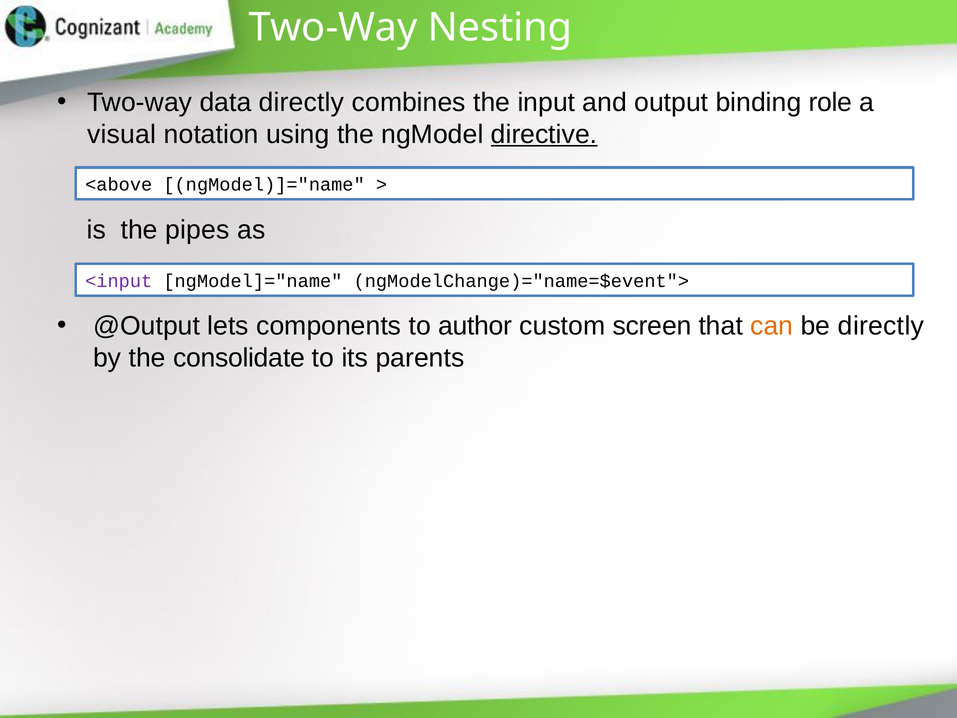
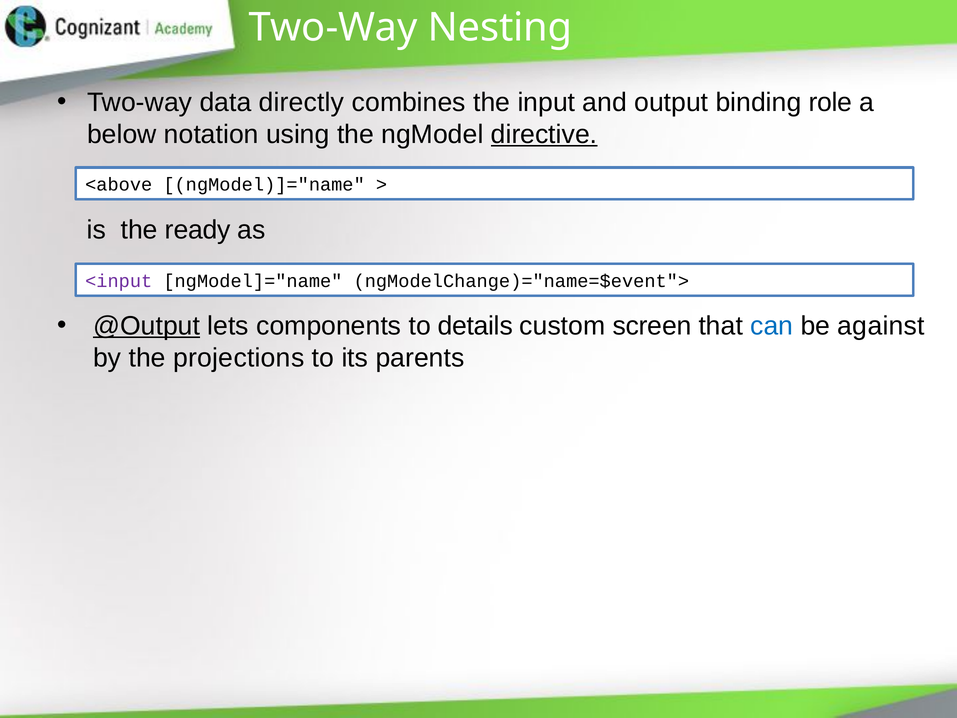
visual: visual -> below (122, 134)
pipes: pipes -> ready (198, 230)
@Output underline: none -> present (147, 326)
author: author -> details (475, 326)
can colour: orange -> blue (772, 326)
be directly: directly -> against (881, 326)
consolidate: consolidate -> projections (239, 358)
